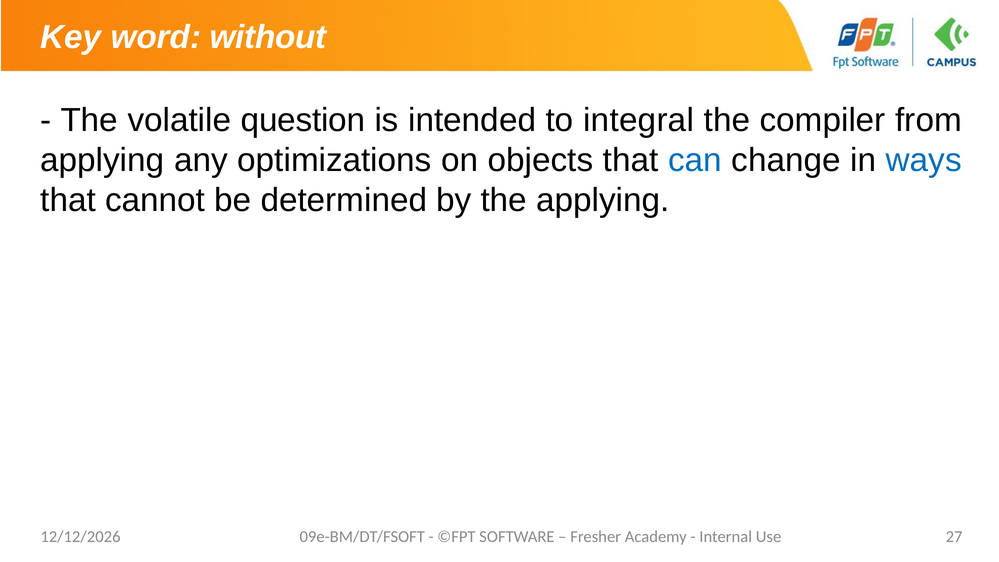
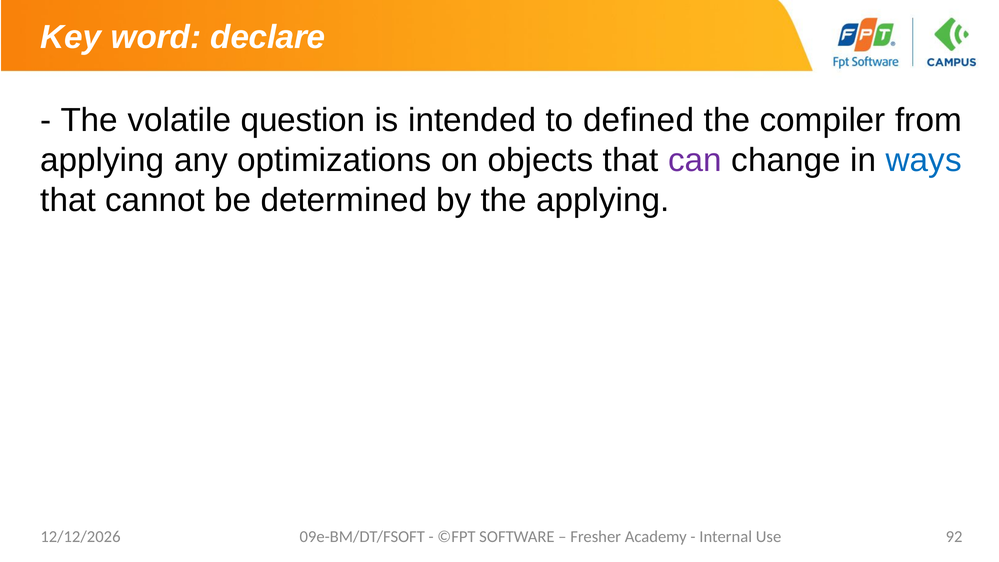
without: without -> declare (268, 38)
integral: integral -> defined (639, 120)
can colour: blue -> purple (695, 160)
27: 27 -> 92 (954, 537)
